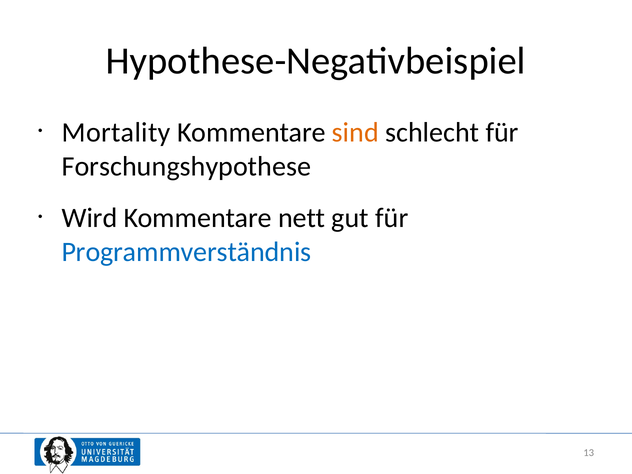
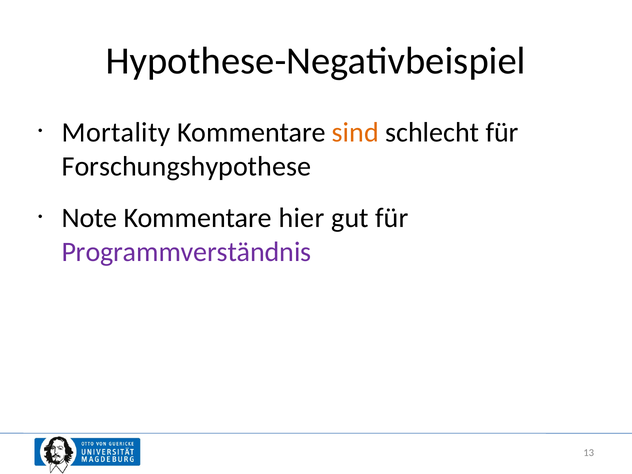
Wird: Wird -> Note (90, 218)
nett: nett -> hier (301, 218)
Programmverständnis colour: blue -> purple (186, 252)
